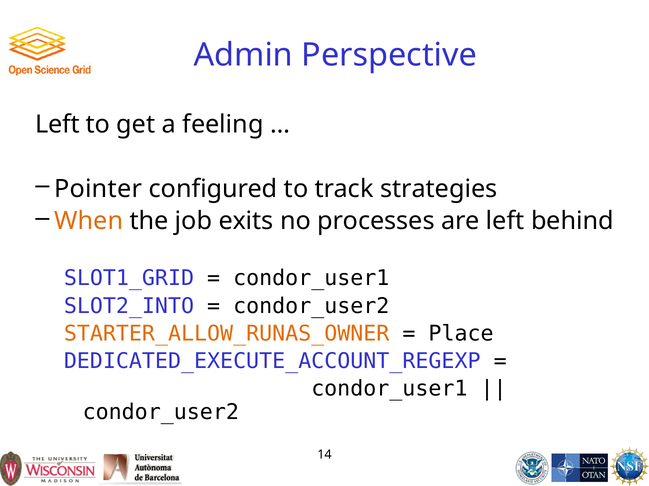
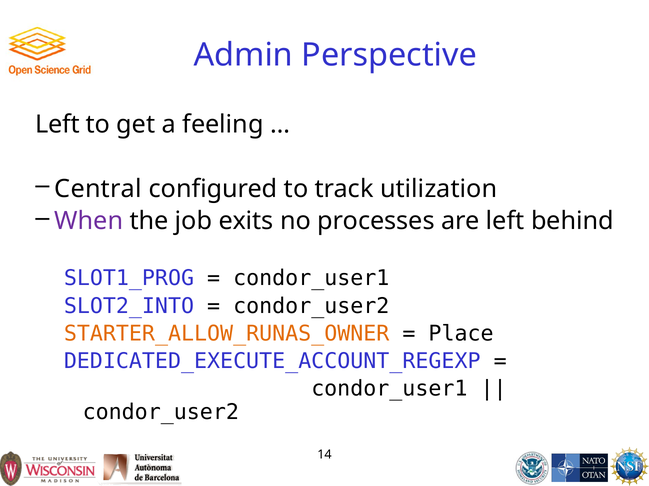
Pointer: Pointer -> Central (98, 189)
strategies: strategies -> utilization (439, 189)
When colour: orange -> purple (89, 221)
SLOT1_GRID: SLOT1_GRID -> SLOT1_PROG (129, 279)
